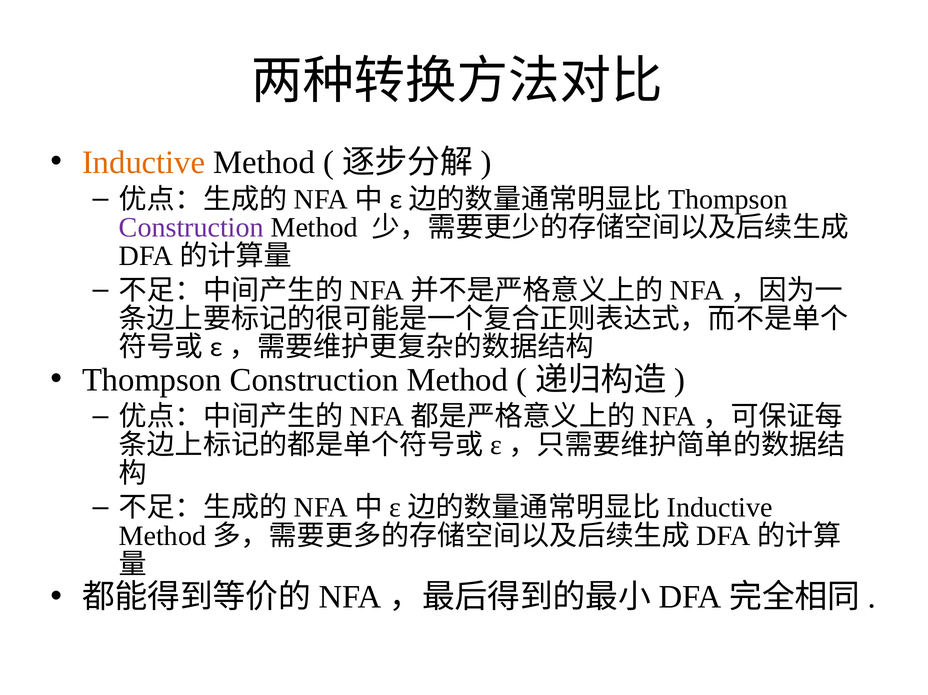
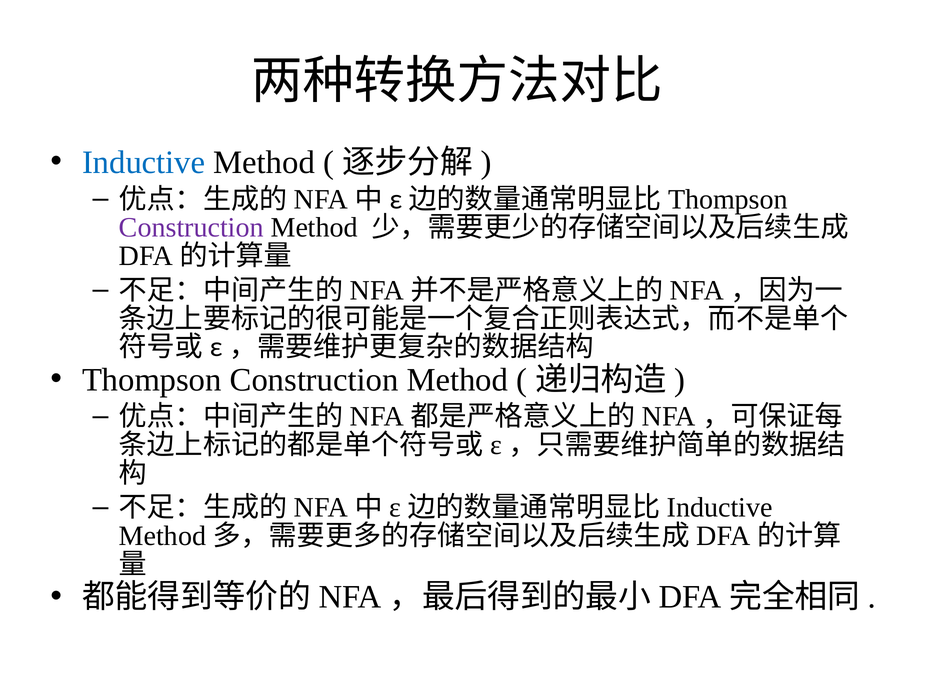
Inductive colour: orange -> blue (144, 163)
